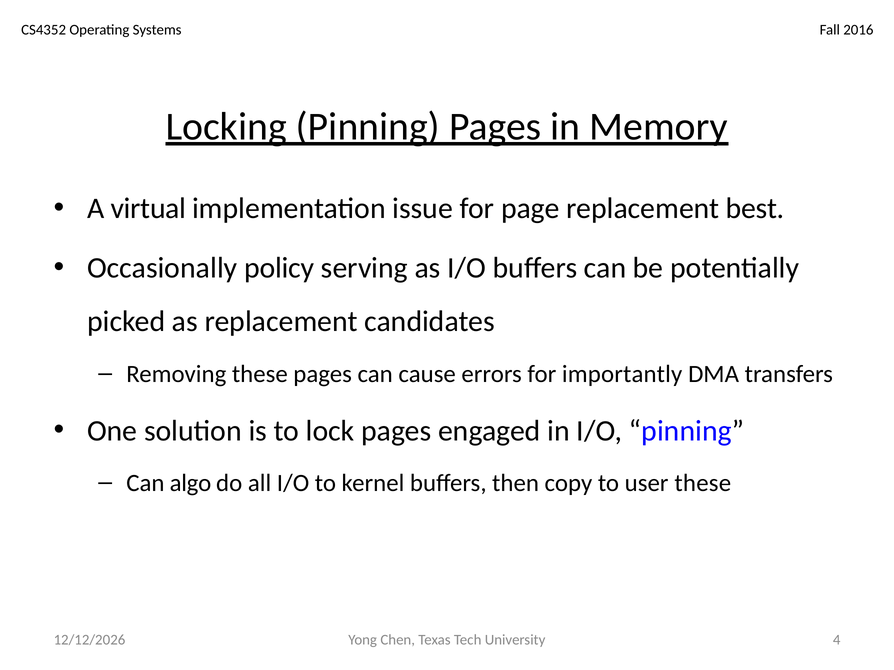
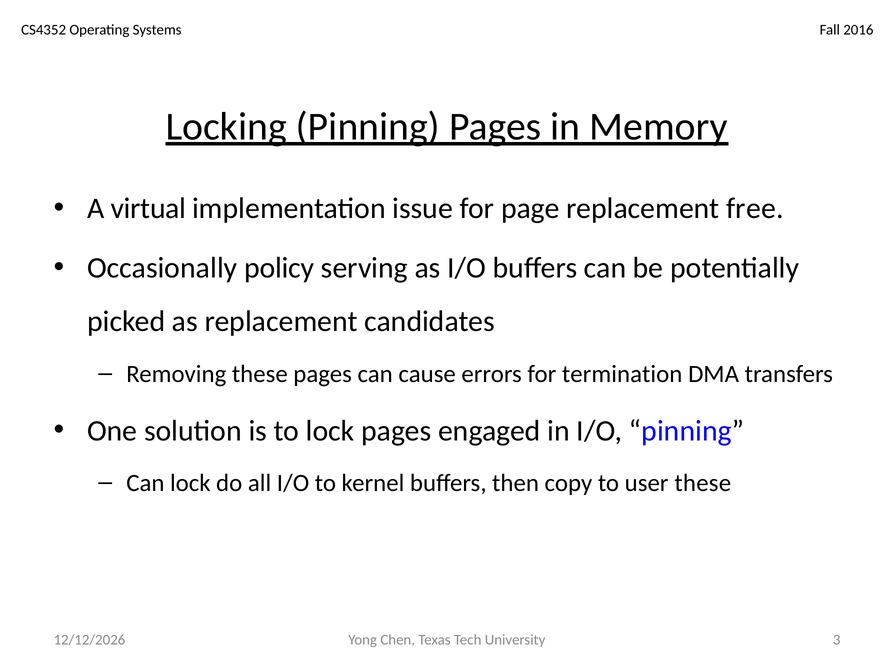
best: best -> free (755, 209)
importantly: importantly -> termination (622, 374)
Can algo: algo -> lock (190, 483)
4: 4 -> 3 (837, 640)
